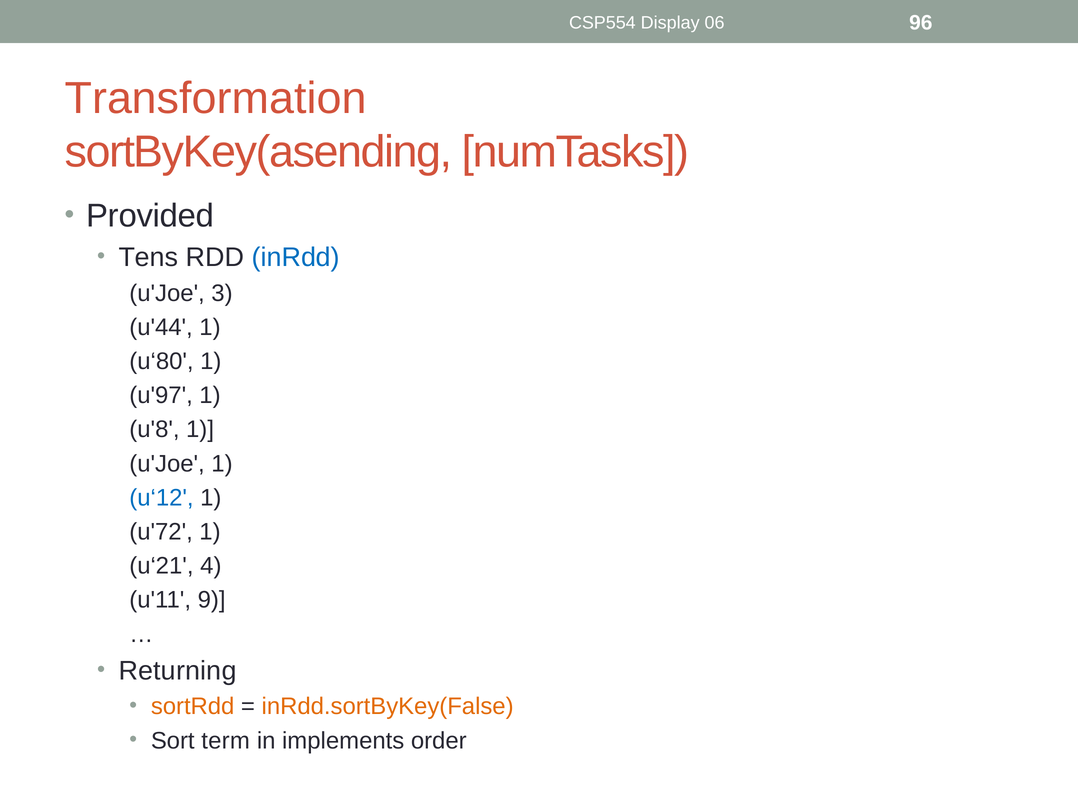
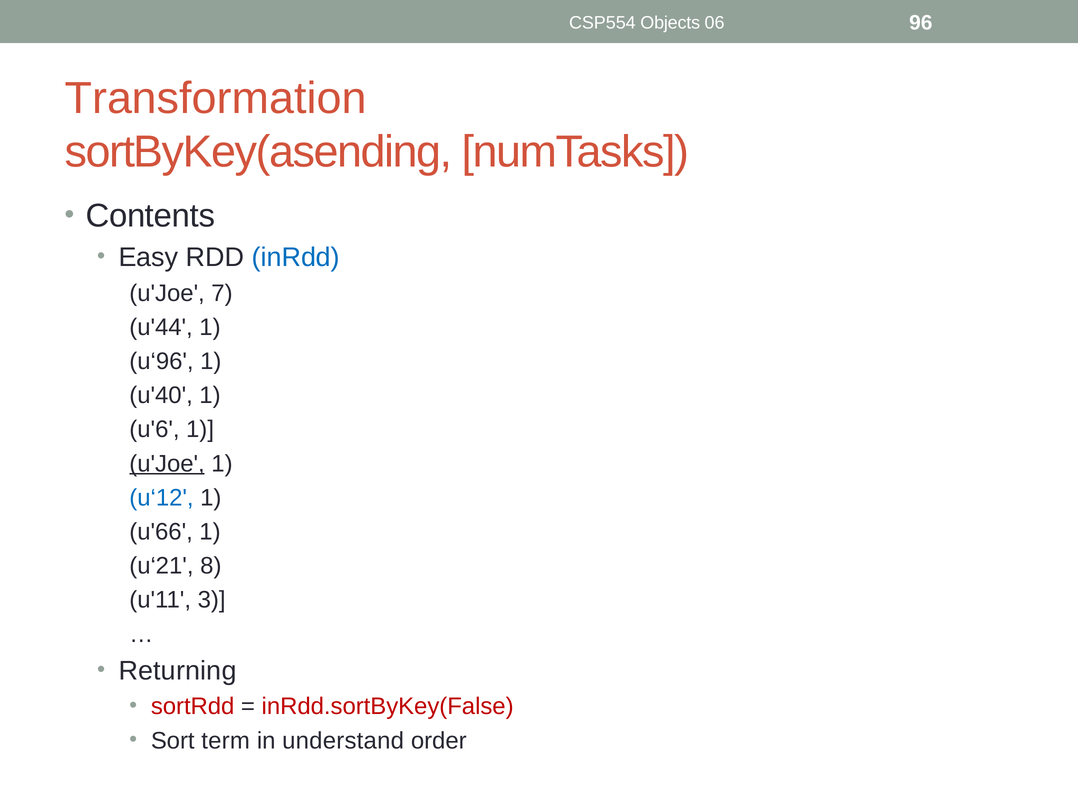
Display: Display -> Objects (670, 23)
Provided: Provided -> Contents (150, 216)
Tens: Tens -> Easy (148, 258)
3: 3 -> 7 (222, 293)
u‘80: u‘80 -> u‘96 (161, 362)
u'97: u'97 -> u'40 (161, 396)
u'8: u'8 -> u'6 (154, 430)
u'Joe underline: none -> present (167, 464)
u'72: u'72 -> u'66 (161, 532)
4: 4 -> 8 (211, 566)
9: 9 -> 3 (212, 600)
sortRdd colour: orange -> red (193, 707)
inRdd.sortByKey(False colour: orange -> red (388, 707)
implements: implements -> understand (343, 741)
